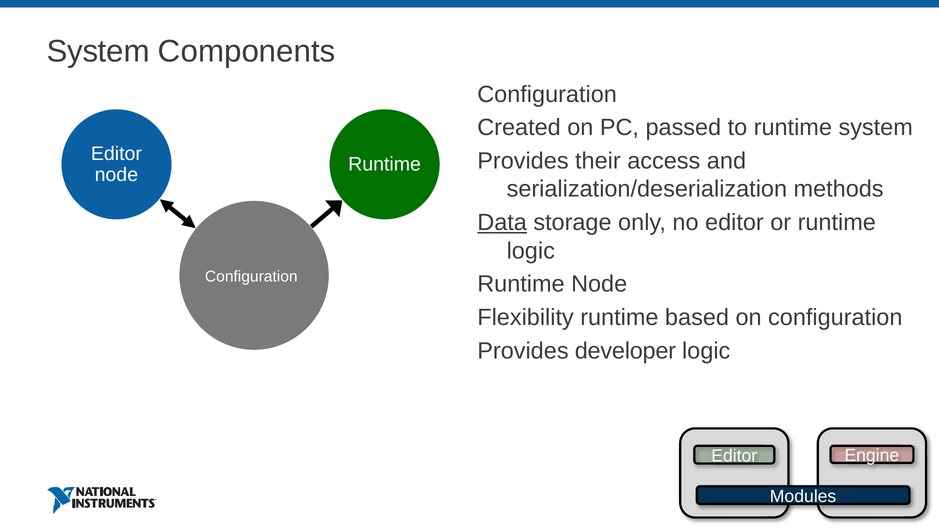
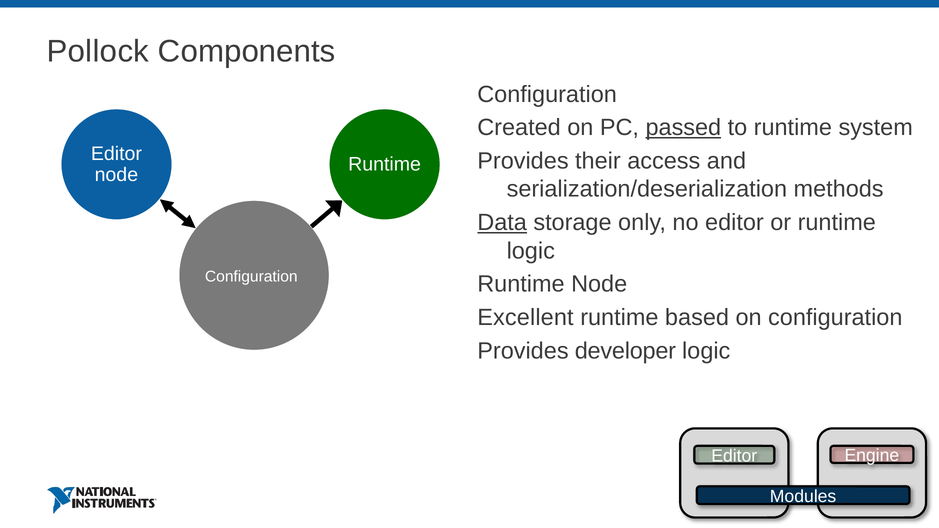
System: System -> Pollock (98, 51)
passed underline: none -> present (683, 128)
Flexibility: Flexibility -> Excellent (525, 318)
